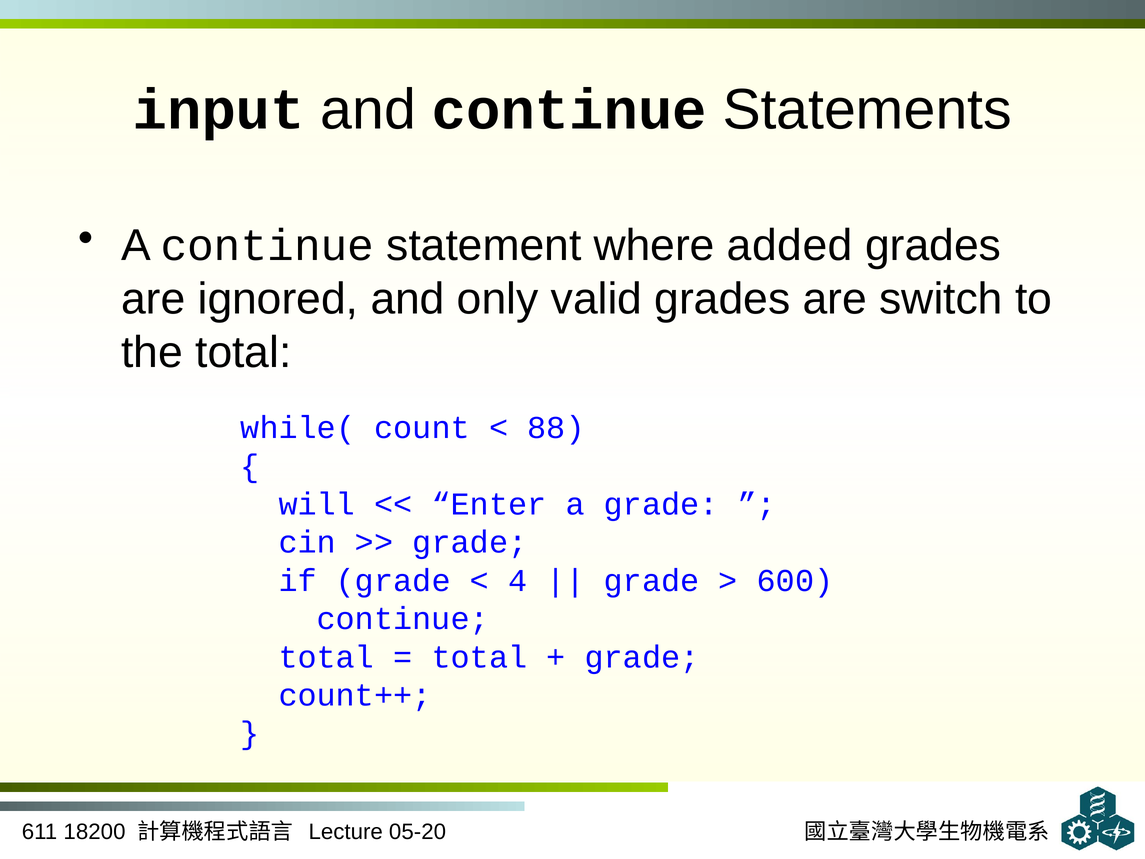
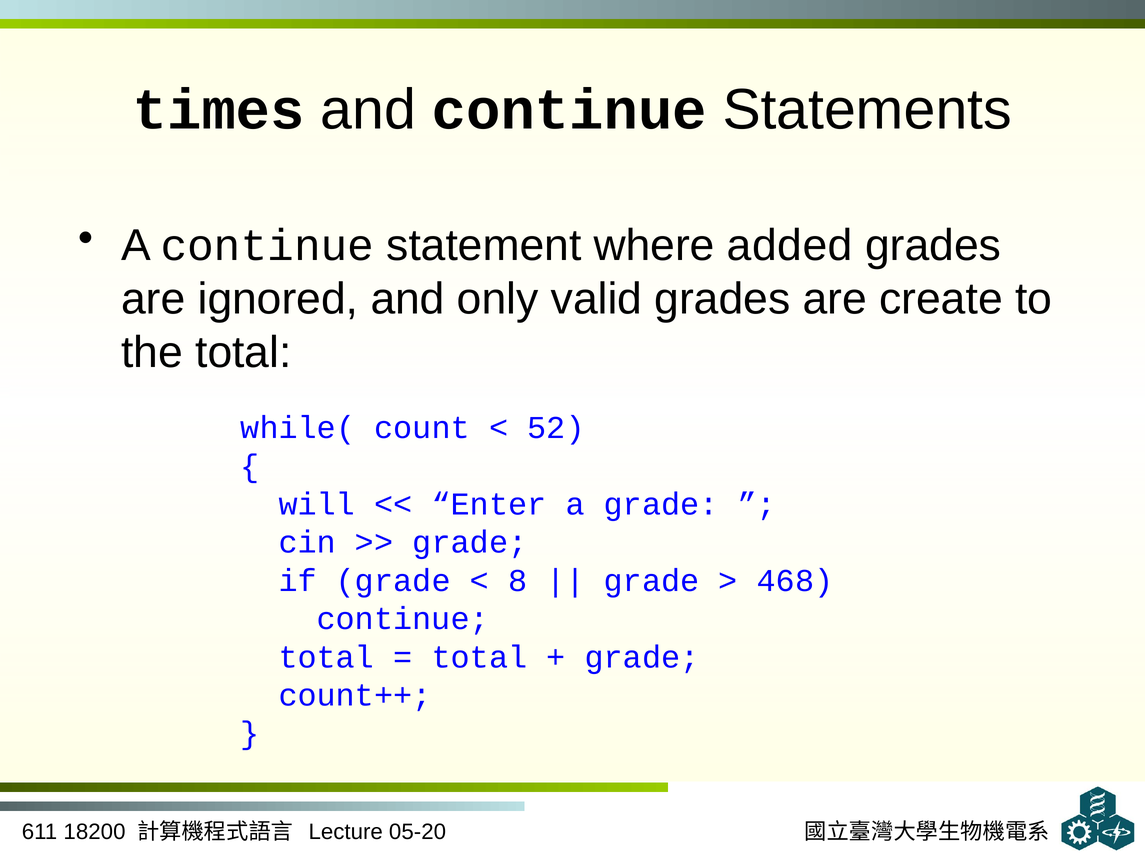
input: input -> times (219, 110)
switch: switch -> create (941, 299)
88: 88 -> 52 (556, 428)
4: 4 -> 8 (518, 580)
600: 600 -> 468 (795, 580)
